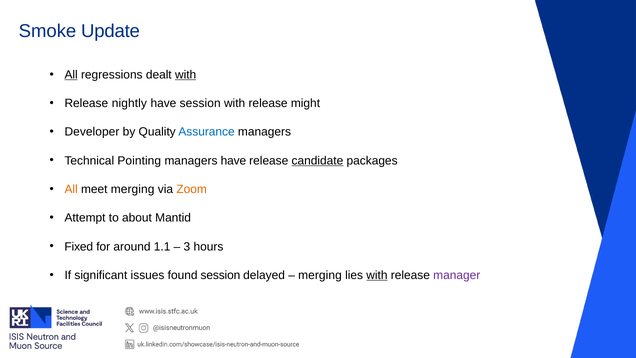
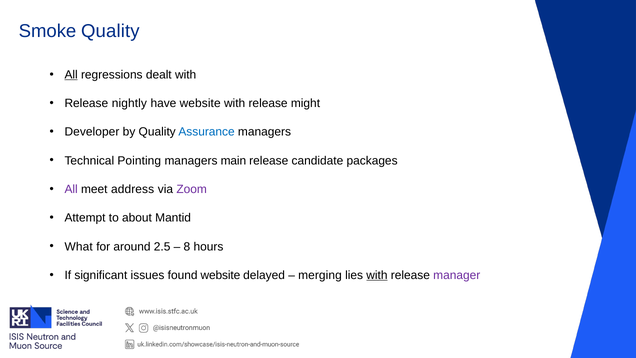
Smoke Update: Update -> Quality (110, 31)
with underline: present -> none (186, 75)
have session: session -> website (200, 103)
managers have: have -> main (233, 161)
candidate underline: present -> none (317, 161)
All colour: orange -> purple (71, 189)
meet merging: merging -> address (133, 189)
Zoom colour: orange -> purple (192, 189)
Fixed: Fixed -> What (79, 246)
1.1: 1.1 -> 2.5 (162, 246)
3: 3 -> 8 (187, 246)
found session: session -> website (220, 275)
